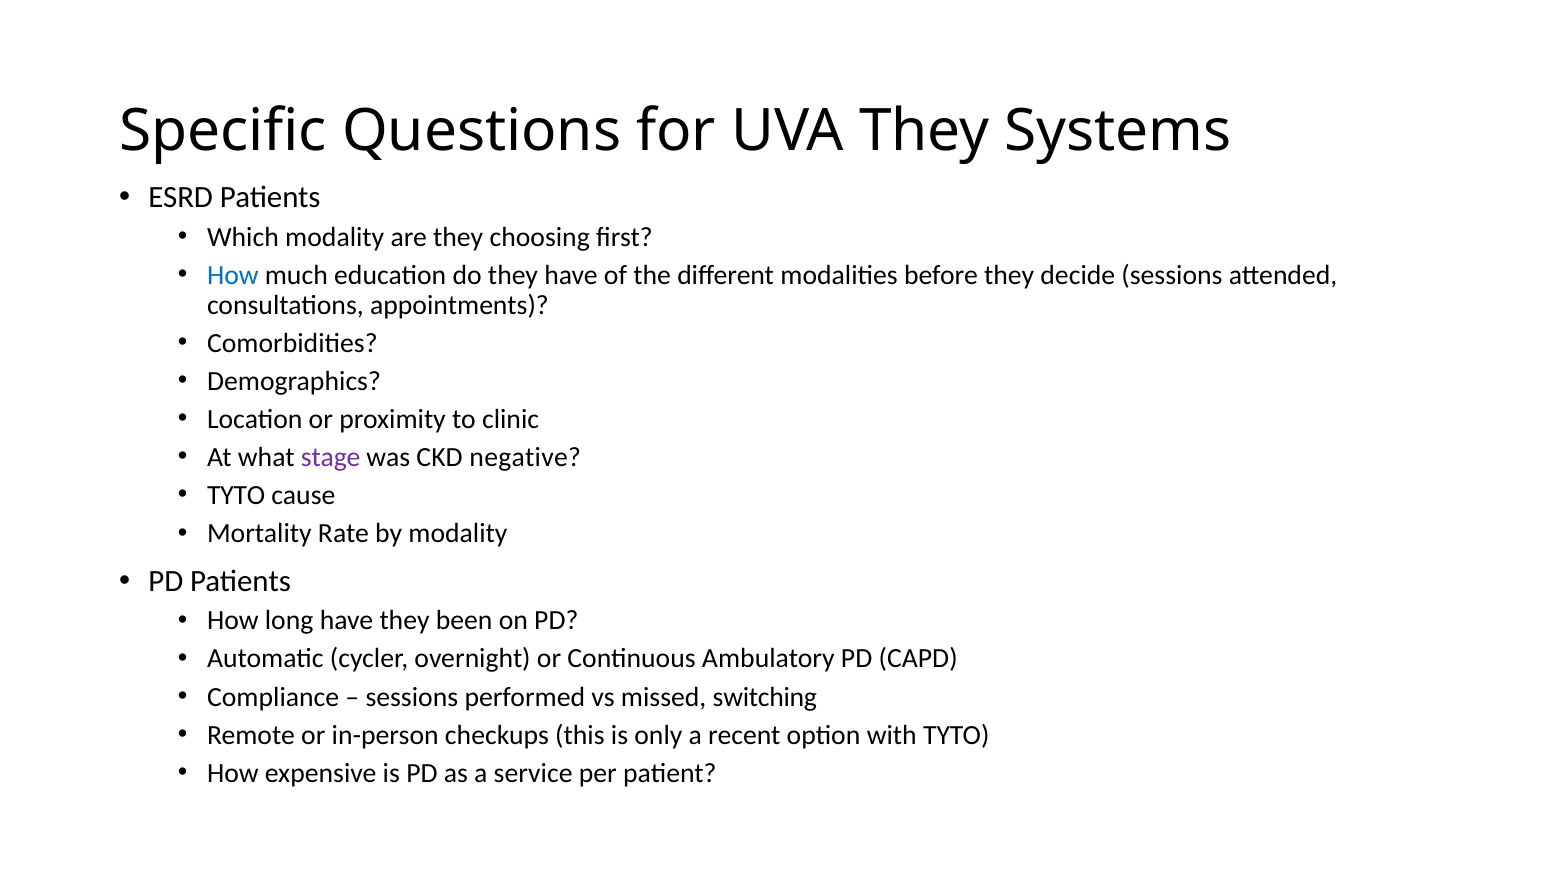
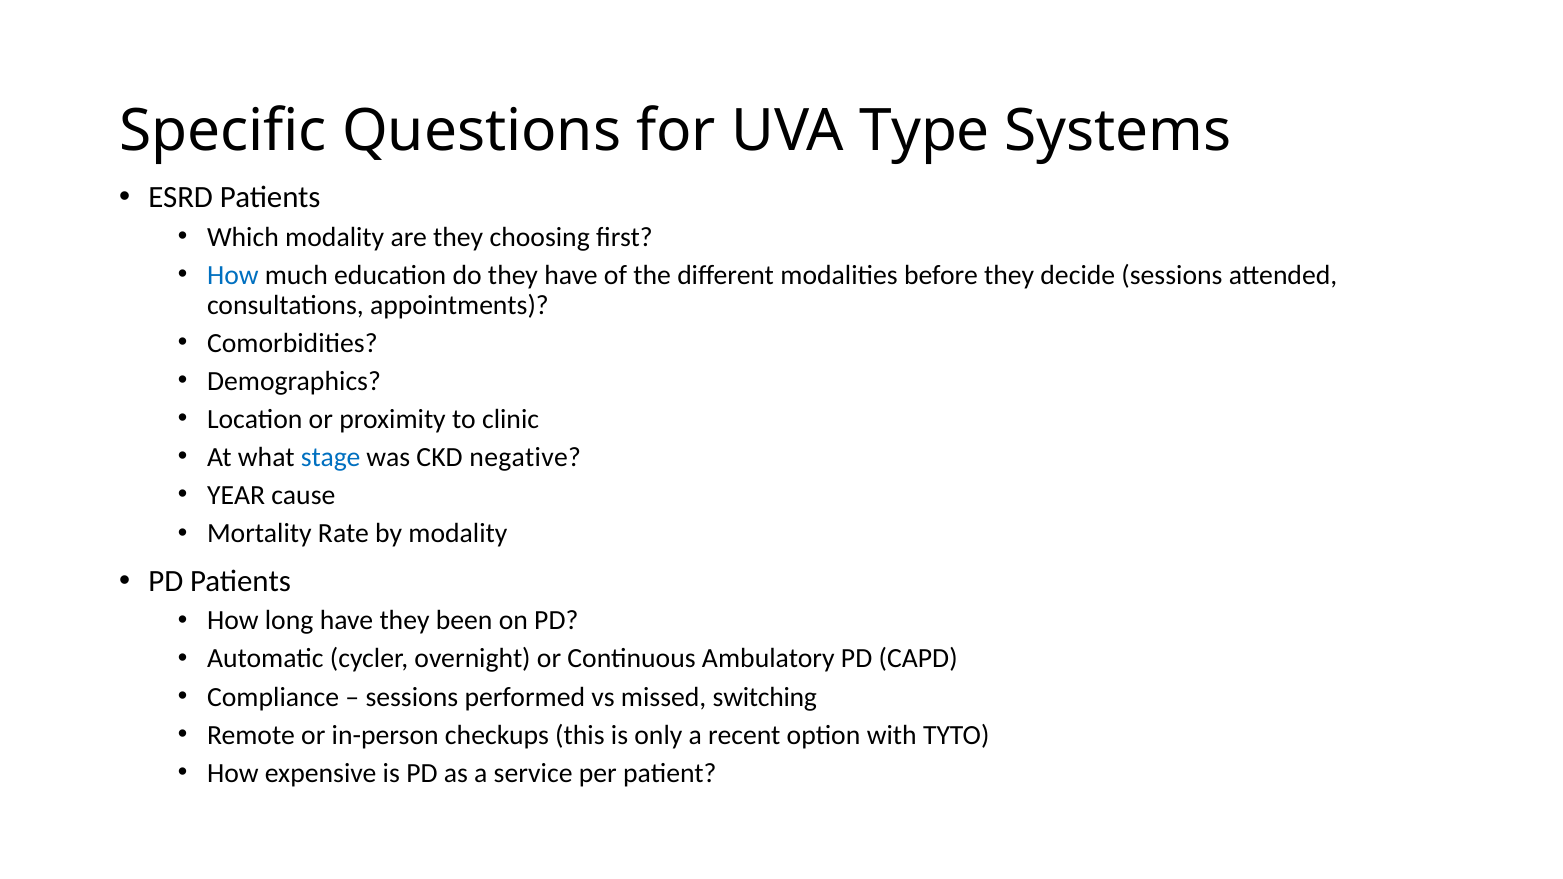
UVA They: They -> Type (925, 131)
stage colour: purple -> blue (331, 457)
TYTO: TYTO -> YEAR (236, 495)
